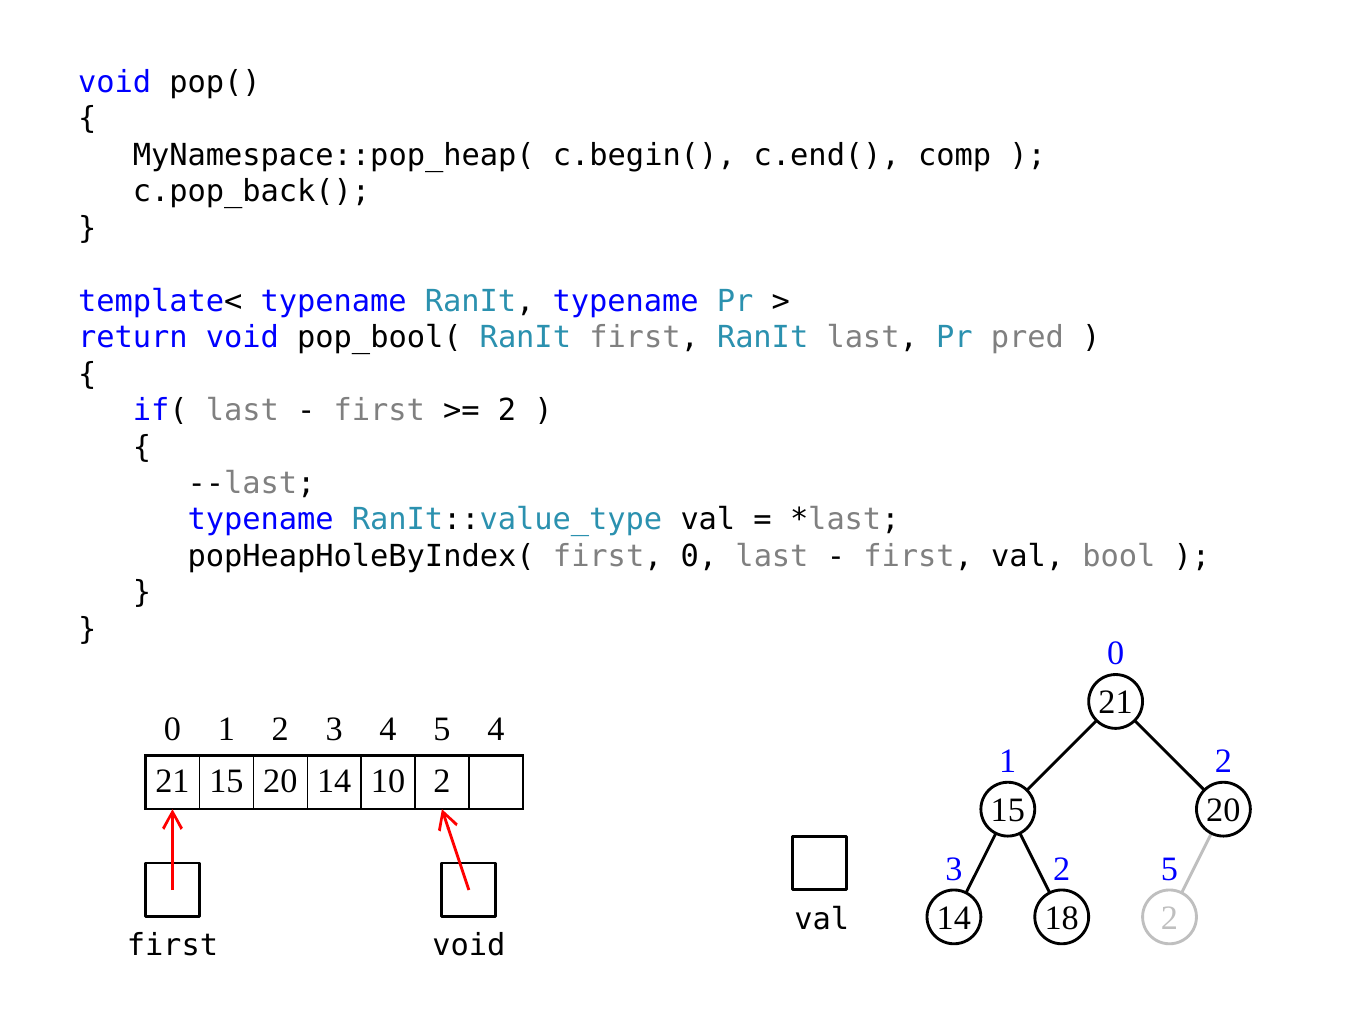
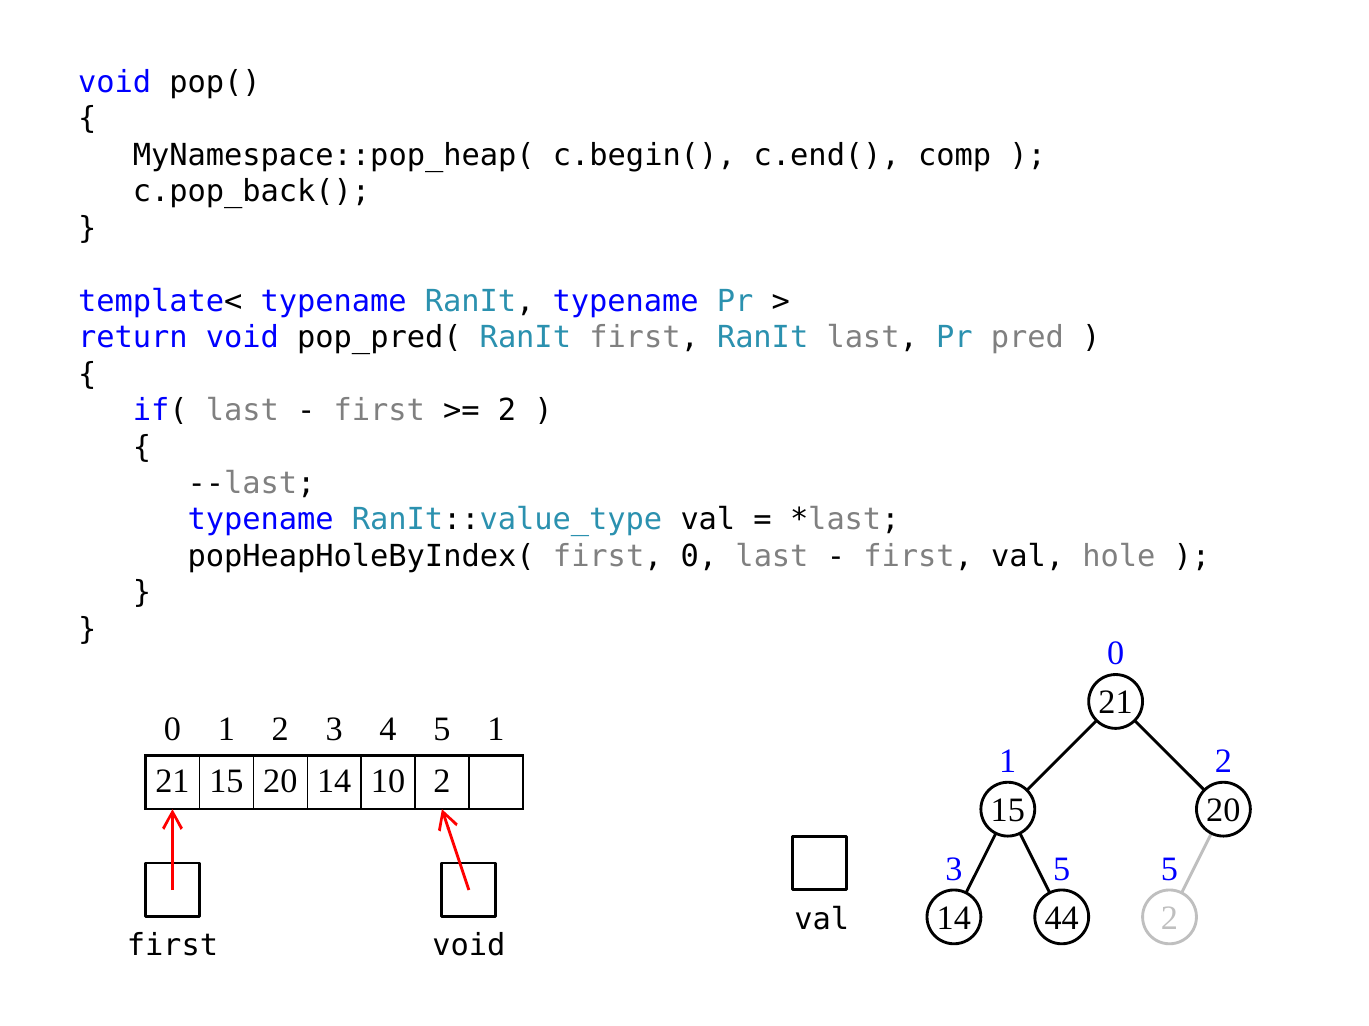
pop_bool(: pop_bool( -> pop_pred( (379, 338)
bool: bool -> hole (1119, 557)
5 4: 4 -> 1 (496, 729)
3 2: 2 -> 5 (1062, 870)
18: 18 -> 44 (1062, 918)
